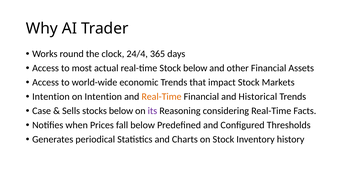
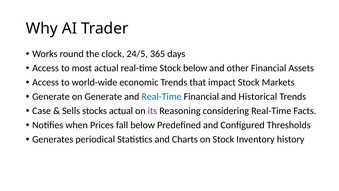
24/4: 24/4 -> 24/5 (137, 54)
Intention: Intention -> Generate (51, 97)
on Intention: Intention -> Generate (103, 97)
Real-Time colour: orange -> blue (162, 97)
stocks below: below -> actual (121, 111)
